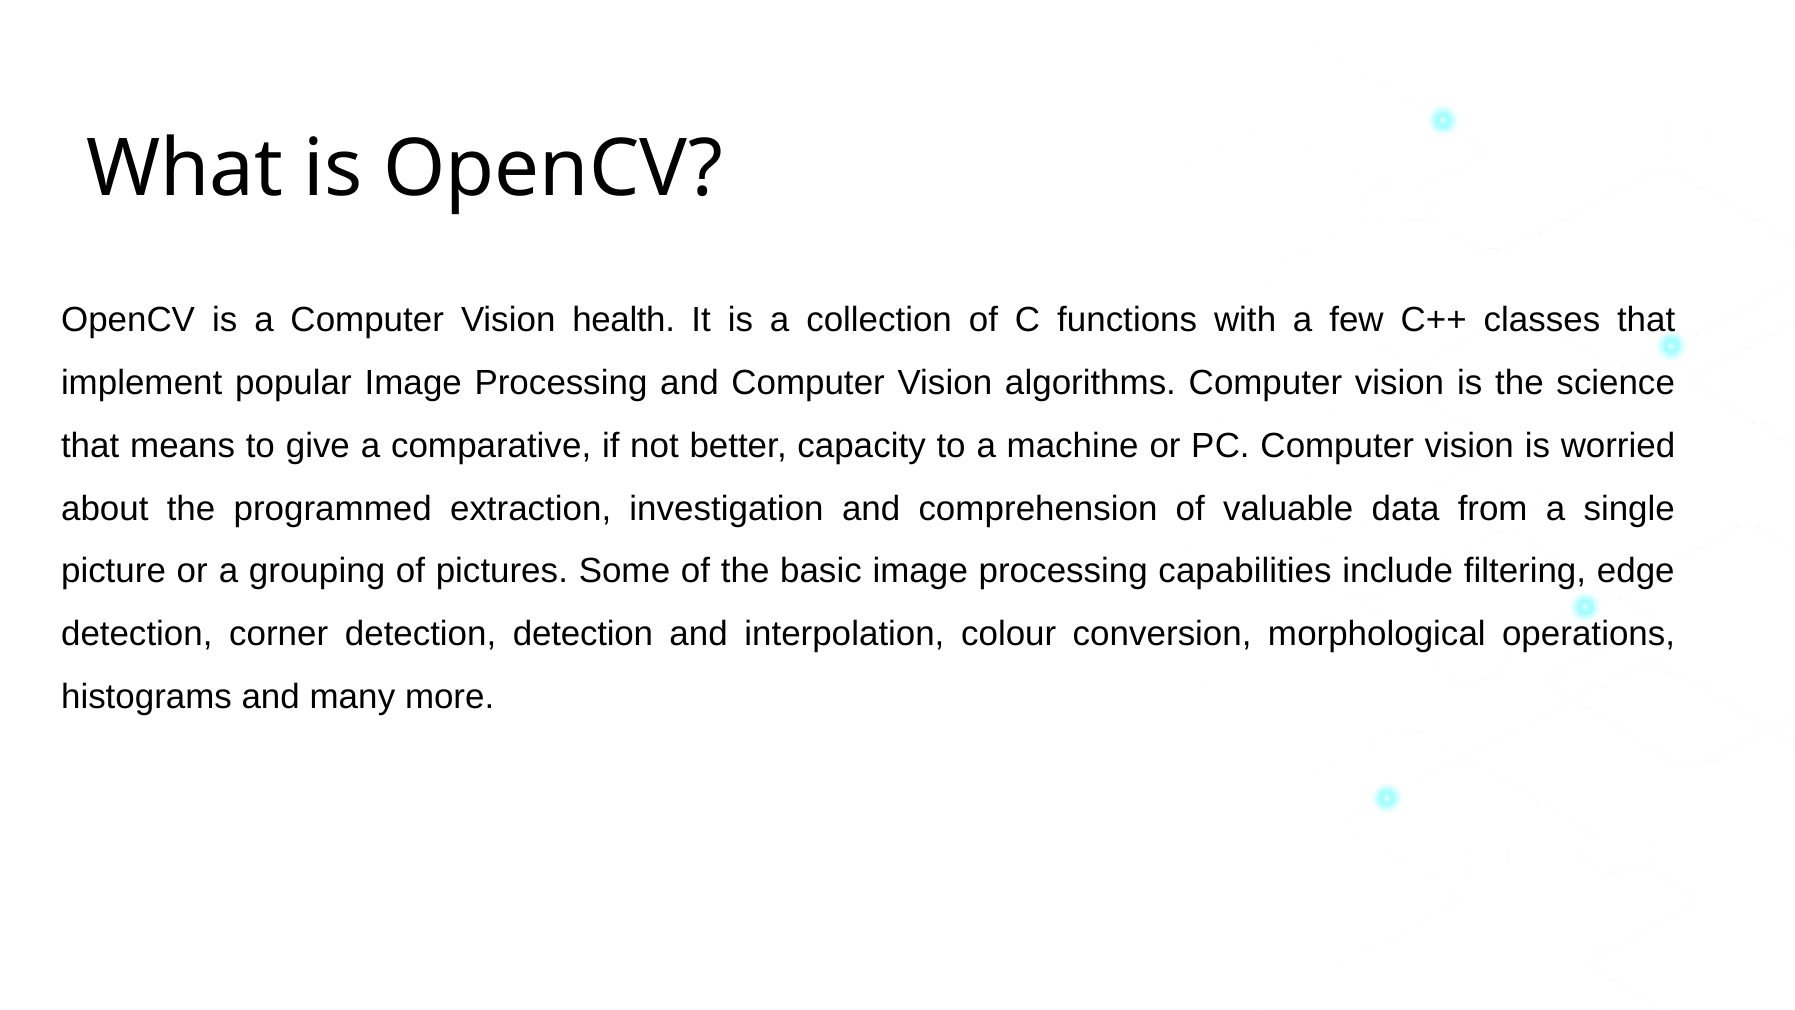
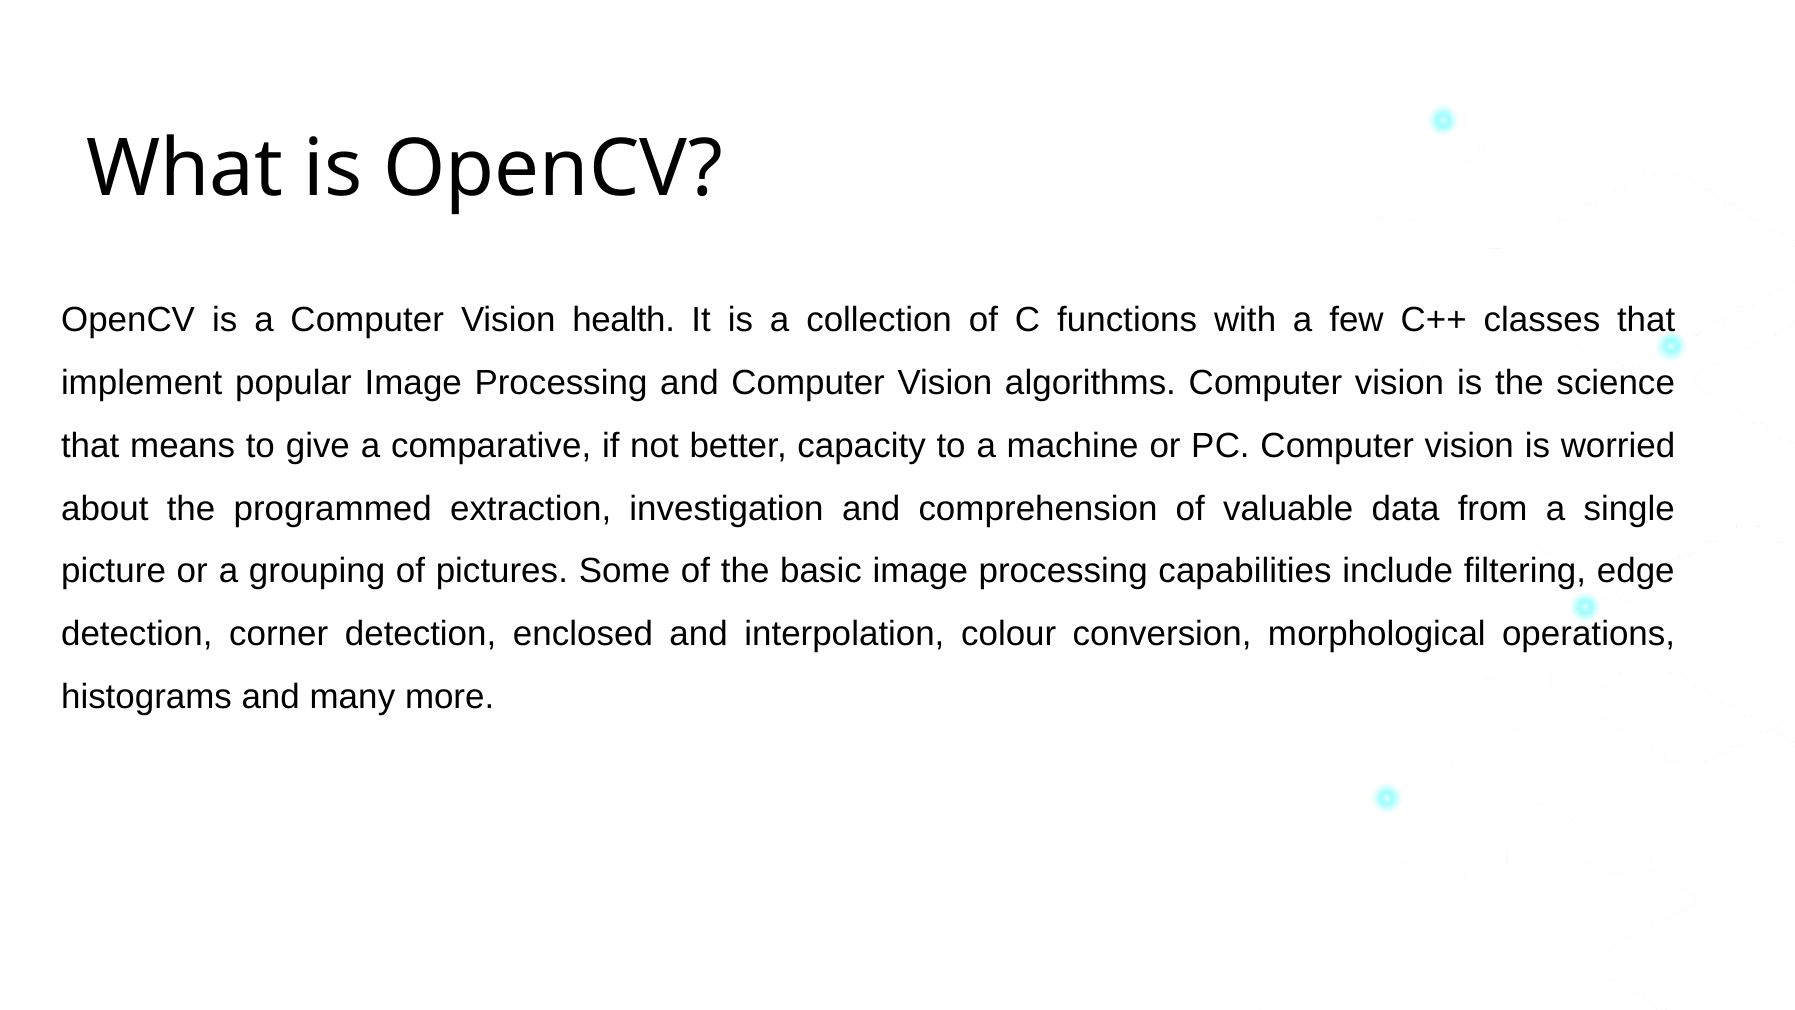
detection detection: detection -> enclosed (583, 634)
